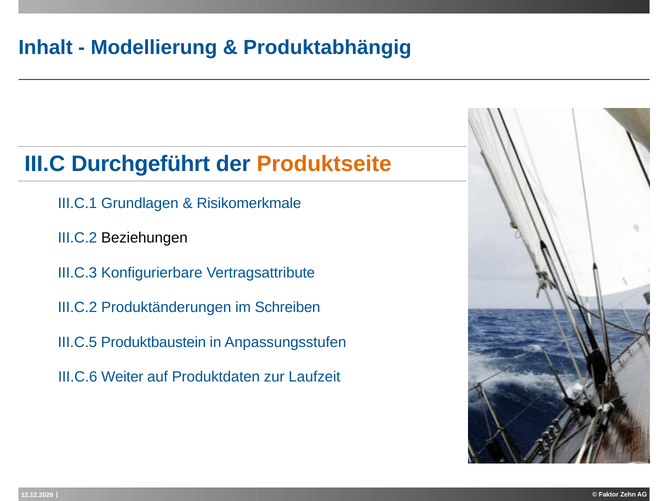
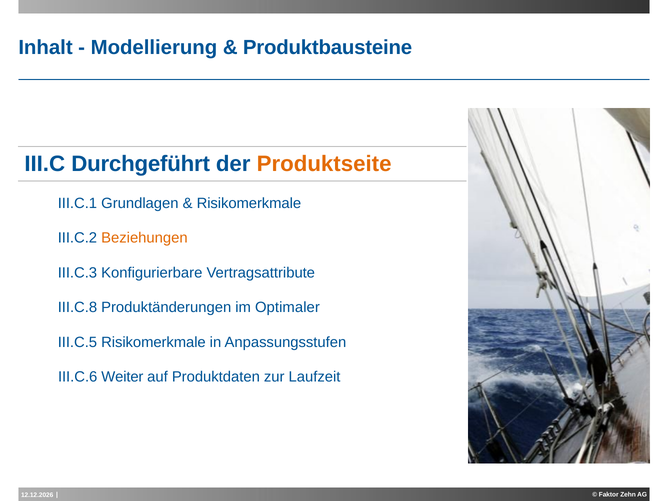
Produktabhängig: Produktabhängig -> Produktbausteine (328, 47)
Beziehungen colour: black -> orange (144, 238)
III.C.2: III.C.2 -> III.C.8 (77, 307)
Schreiben: Schreiben -> Optimaler (287, 307)
III.C.5 Produktbaustein: Produktbaustein -> Risikomerkmale (153, 342)
